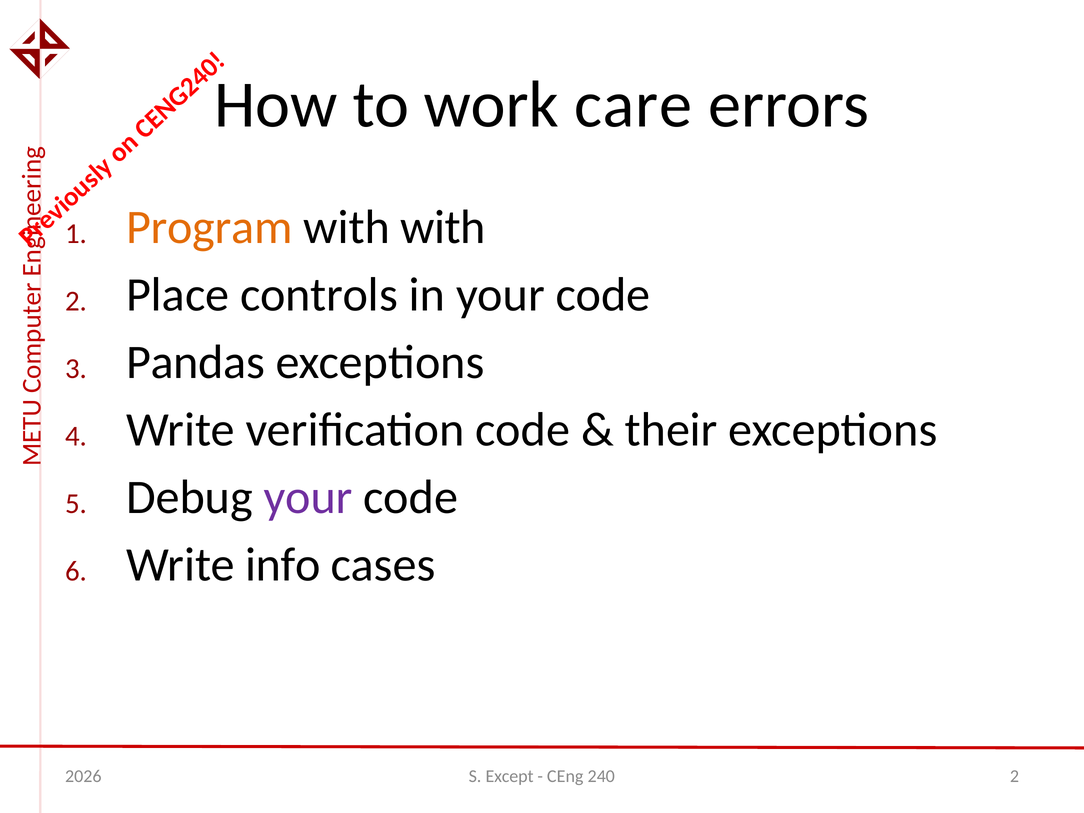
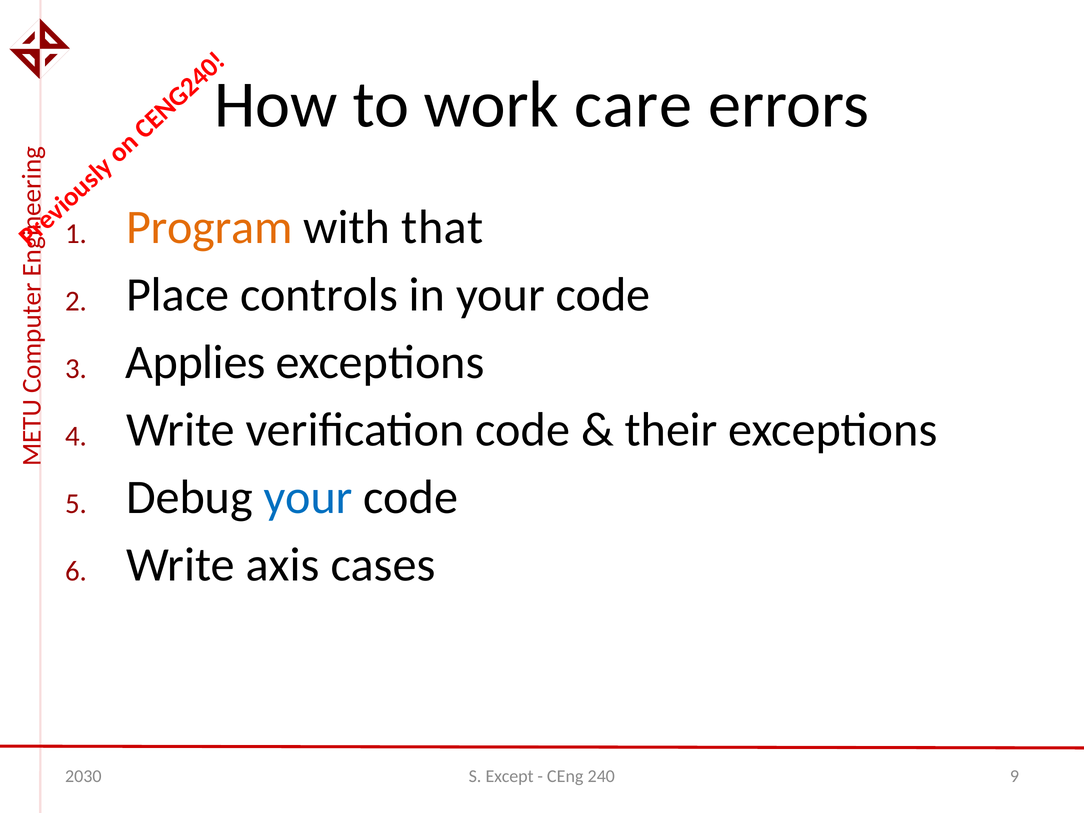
with with: with -> that (442, 227)
Pandas: Pandas -> Applies (196, 362)
your colour: purple -> blue (308, 497)
info: info -> axis (283, 565)
2026: 2026 -> 2030 (83, 776)
240 2: 2 -> 9 (1014, 776)
